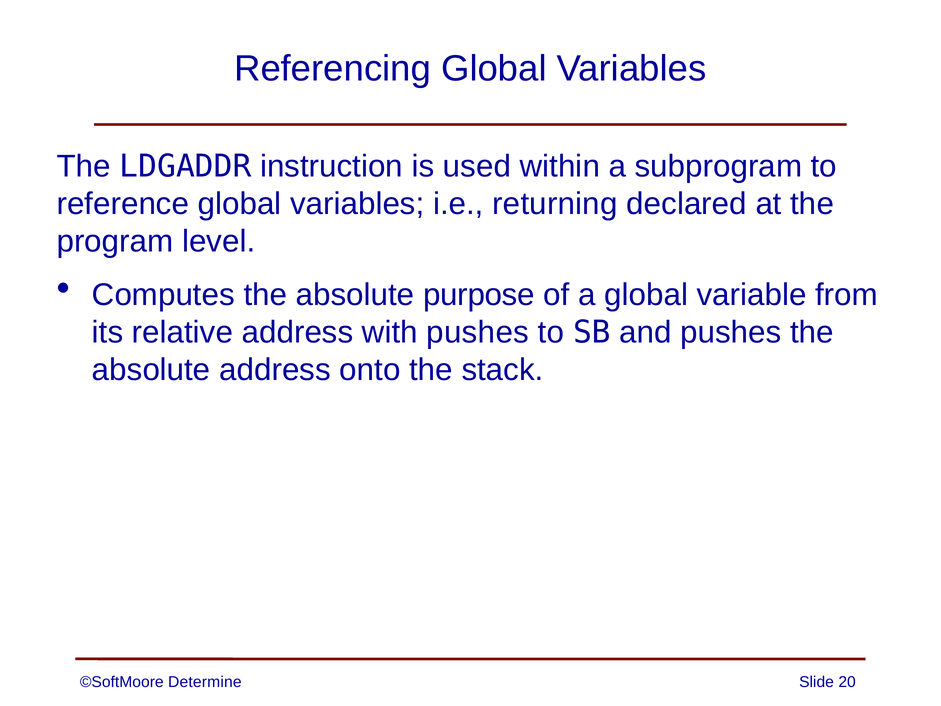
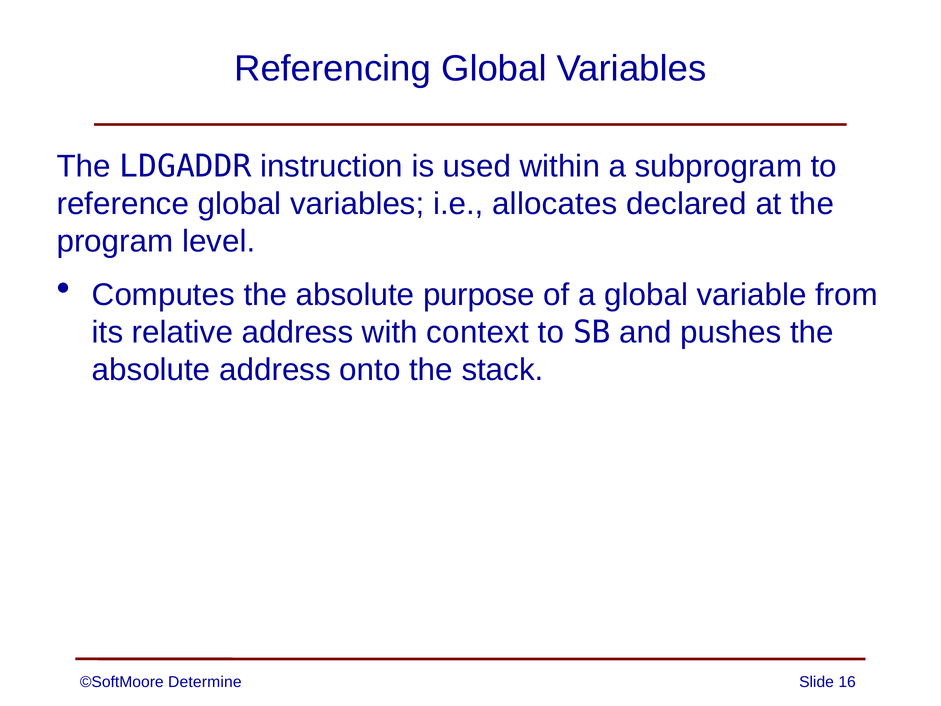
returning: returning -> allocates (555, 204)
with pushes: pushes -> context (478, 332)
20: 20 -> 16 (847, 682)
